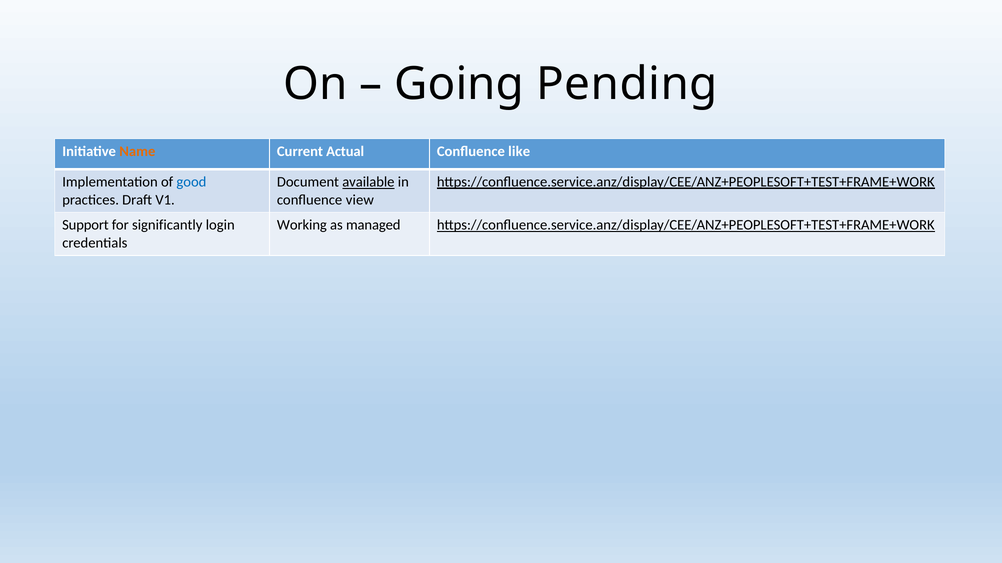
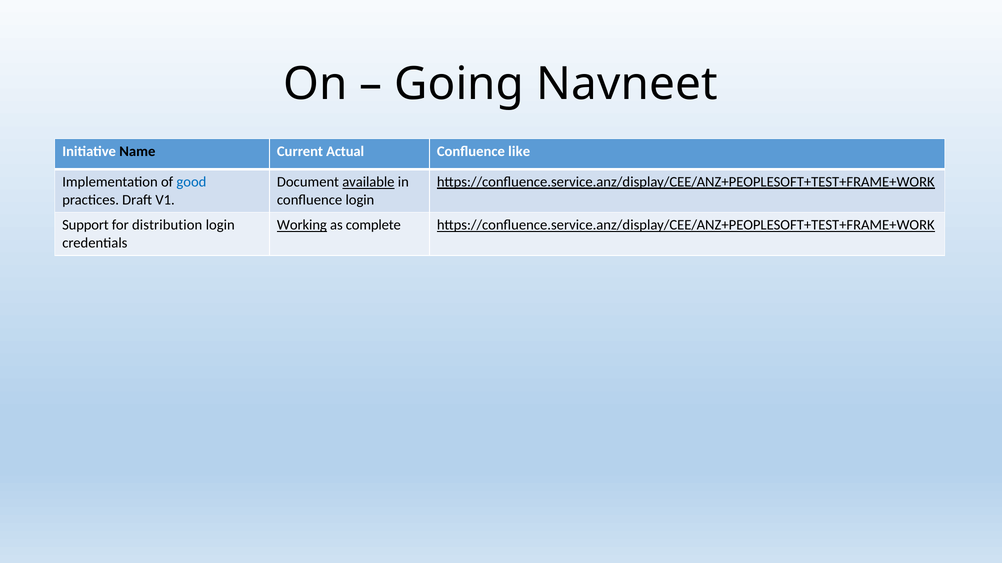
Pending: Pending -> Navneet (627, 84)
Name colour: orange -> black (137, 152)
confluence view: view -> login (360, 200)
significantly: significantly -> distribution (167, 225)
Working underline: none -> present (302, 225)
managed: managed -> complete (373, 225)
